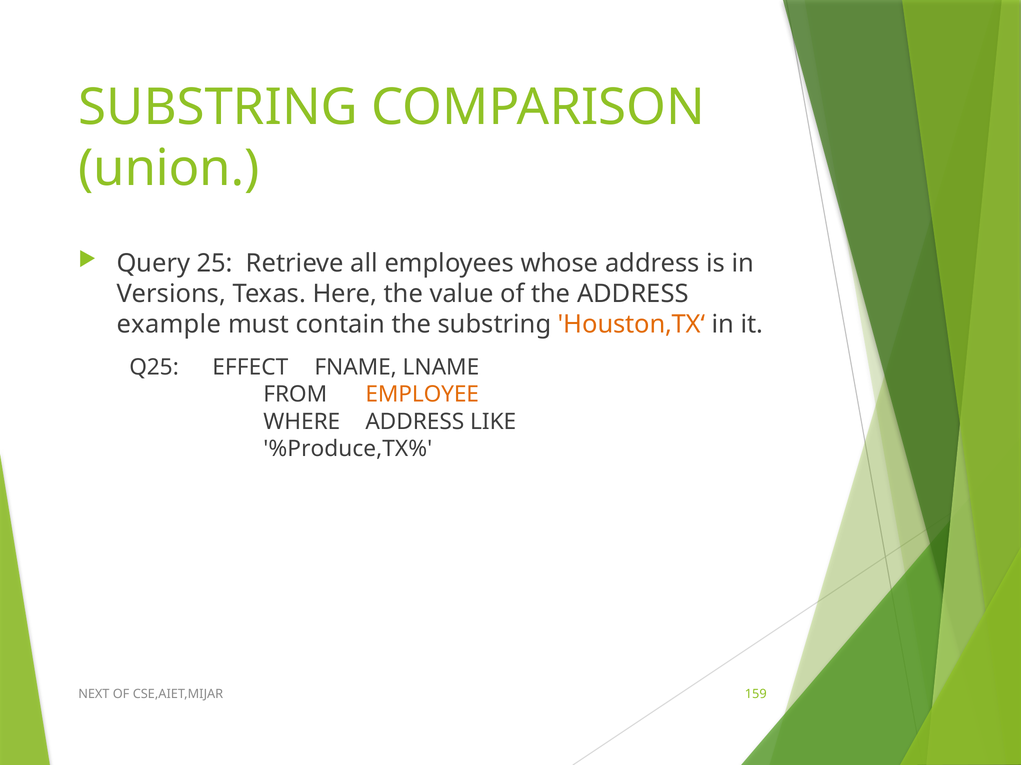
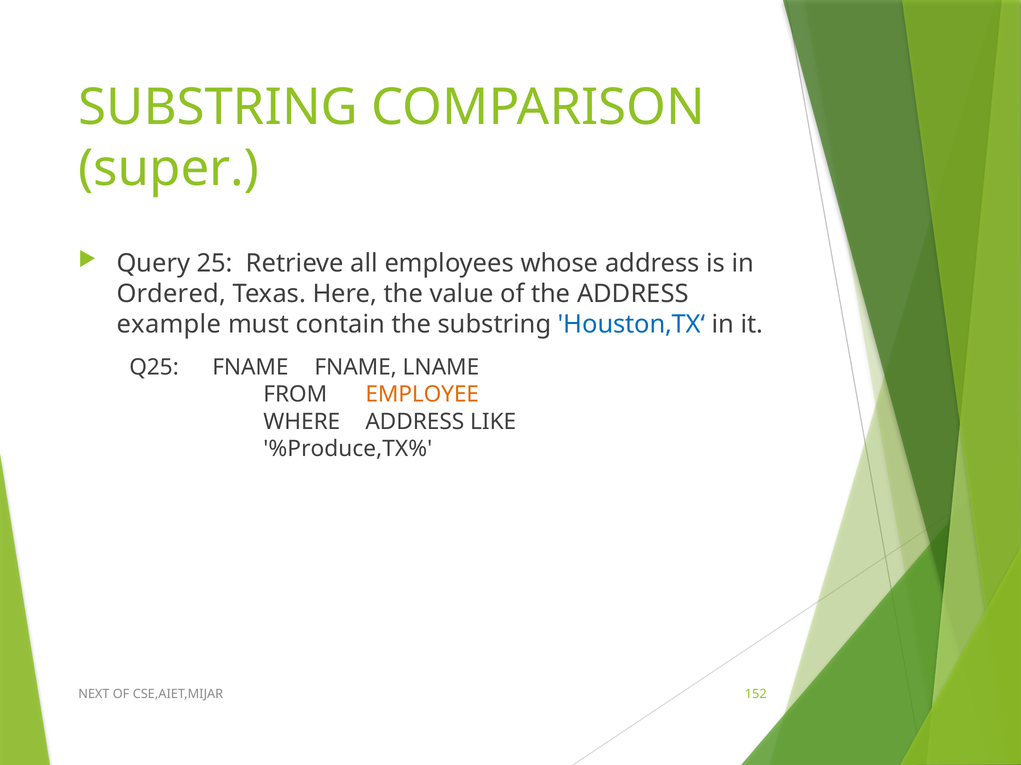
union: union -> super (169, 169)
Versions: Versions -> Ordered (171, 294)
Houston,TX‘ colour: orange -> blue (632, 325)
Q25 EFFECT: EFFECT -> FNAME (250, 368)
159: 159 -> 152 (756, 695)
